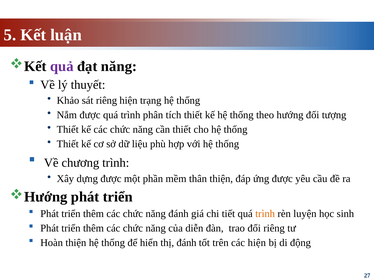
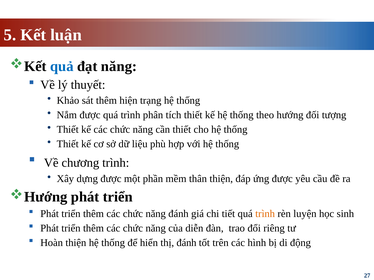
quả colour: purple -> blue (62, 66)
sát riêng: riêng -> thêm (106, 101)
các hiện: hiện -> hình (257, 243)
